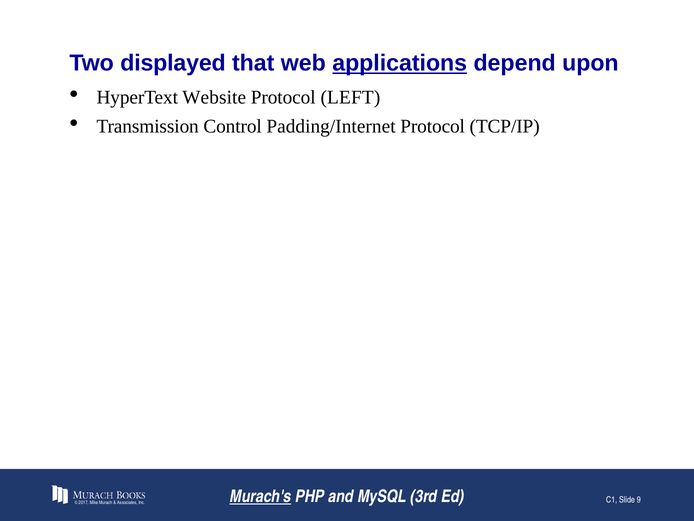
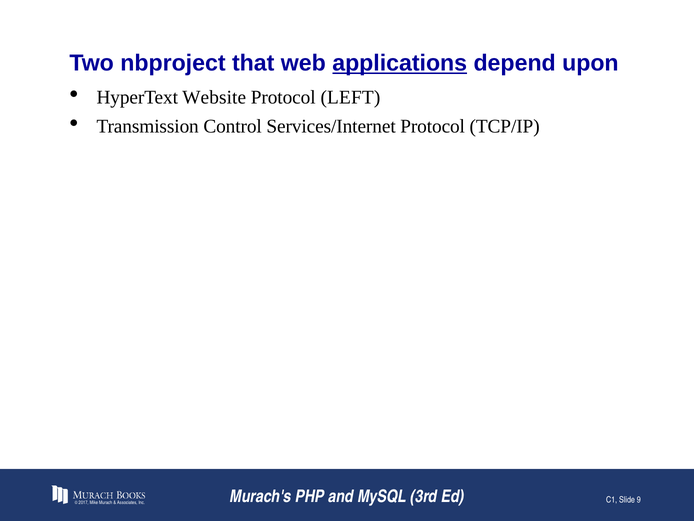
displayed: displayed -> nbproject (173, 63)
Padding/Internet: Padding/Internet -> Services/Internet (331, 126)
Murach's underline: present -> none (260, 496)
